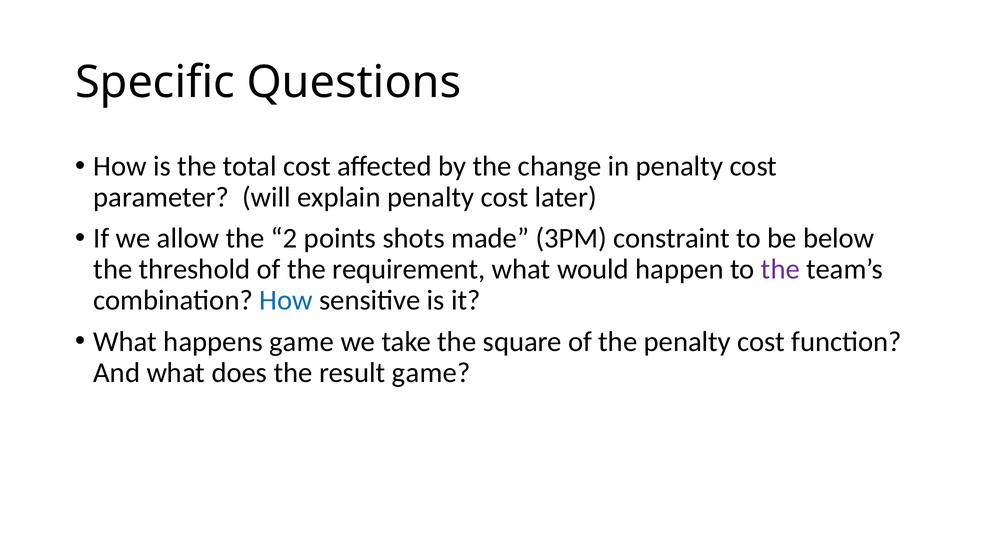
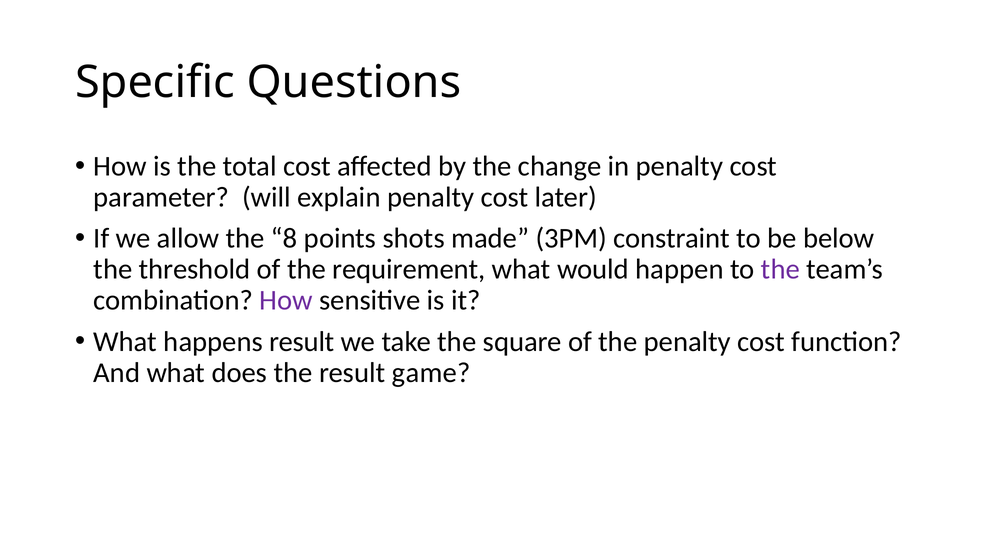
2: 2 -> 8 (284, 239)
How colour: blue -> purple (286, 301)
happens game: game -> result (302, 342)
